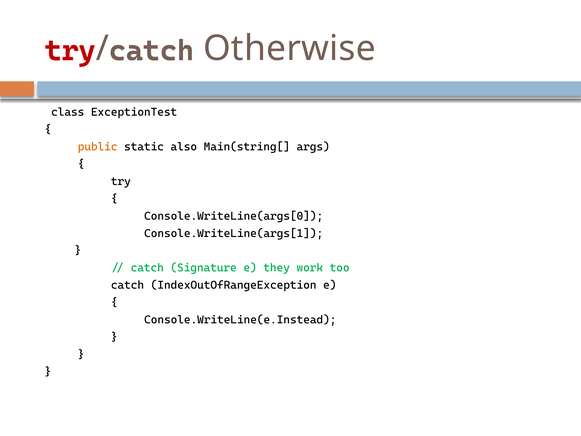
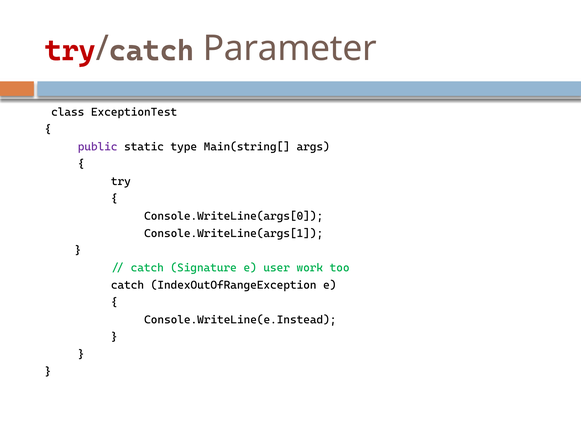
Otherwise: Otherwise -> Parameter (290, 48)
public colour: orange -> purple (98, 147)
also: also -> type (184, 147)
they: they -> user (277, 268)
